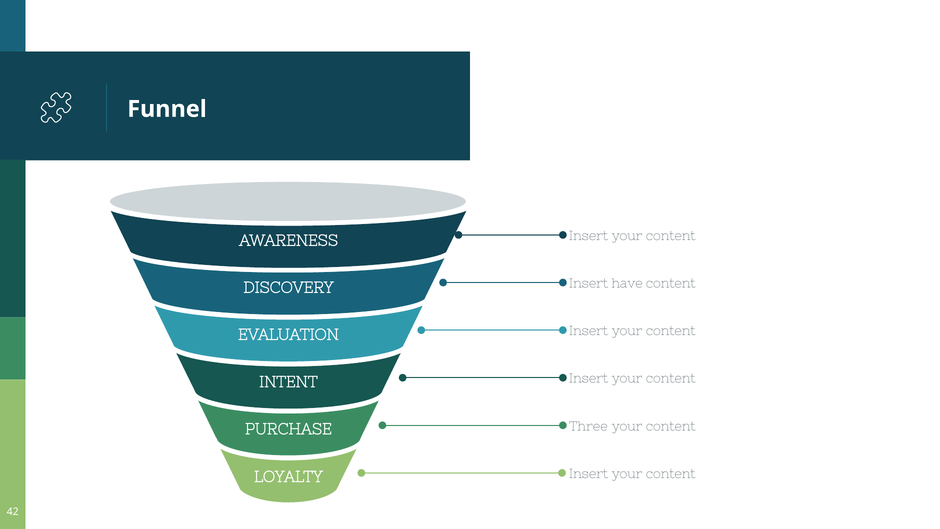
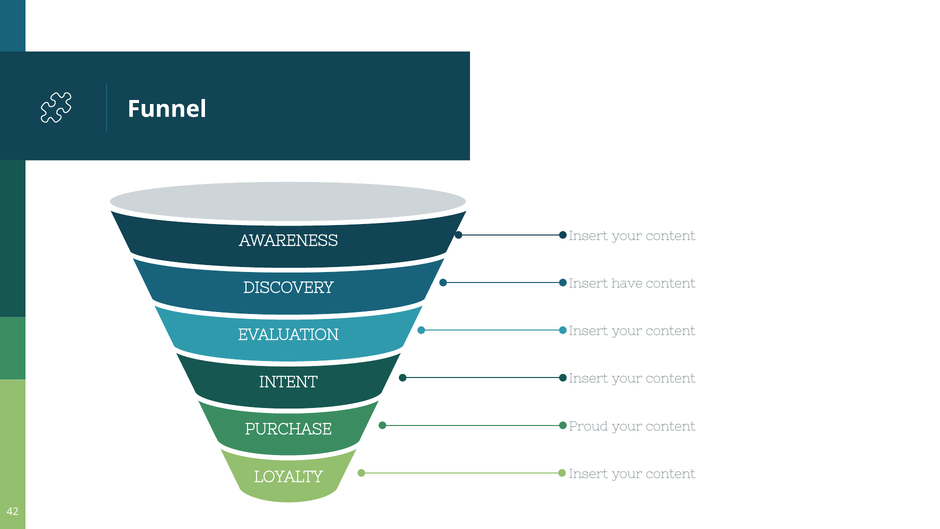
Three: Three -> Proud (589, 426)
